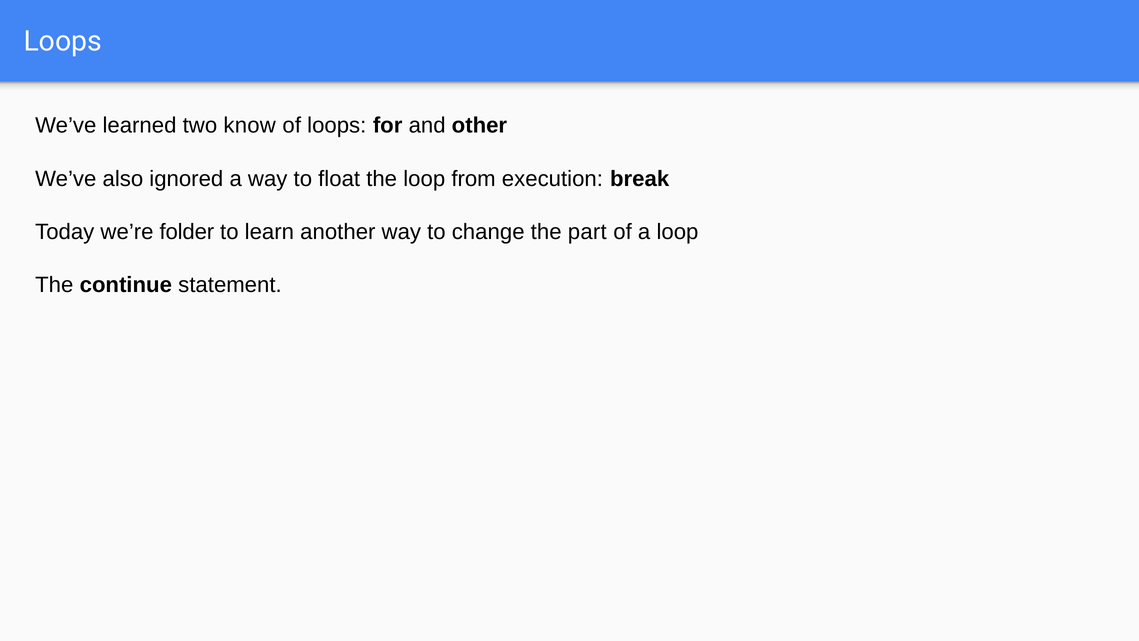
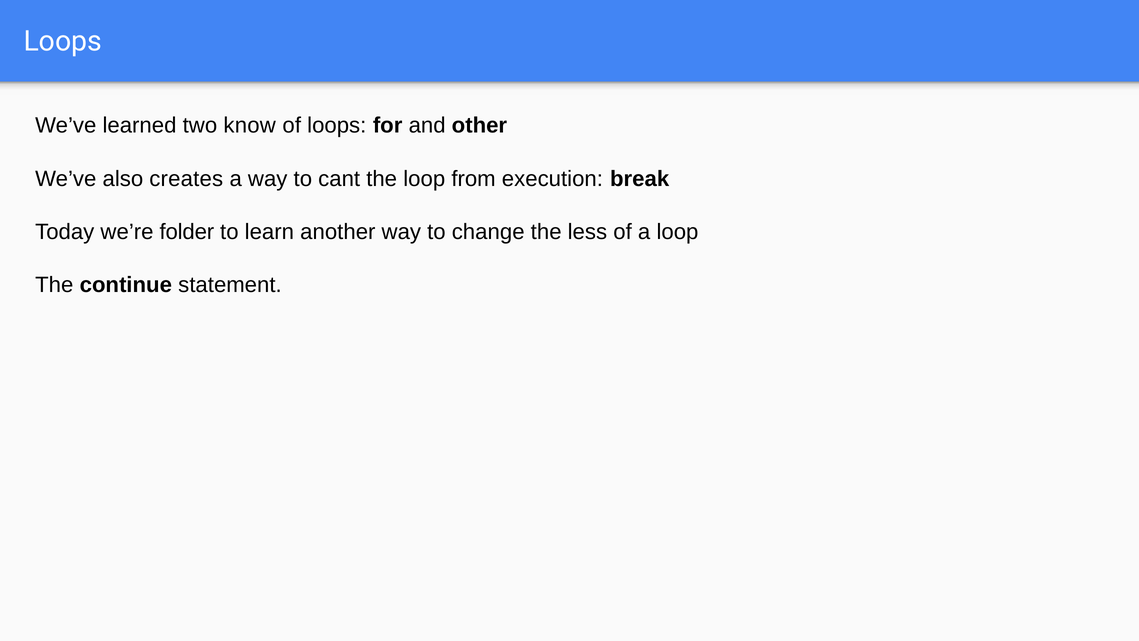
ignored: ignored -> creates (186, 179)
float: float -> cant (339, 179)
part: part -> less (587, 232)
